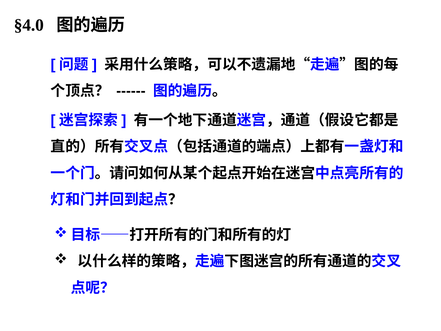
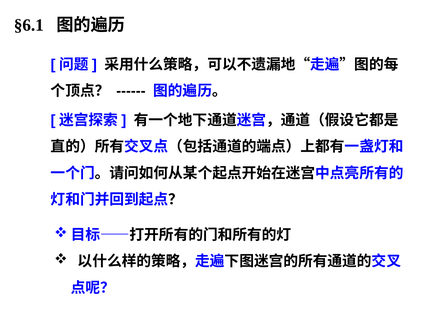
§4.0: §4.0 -> §6.1 (29, 25)
